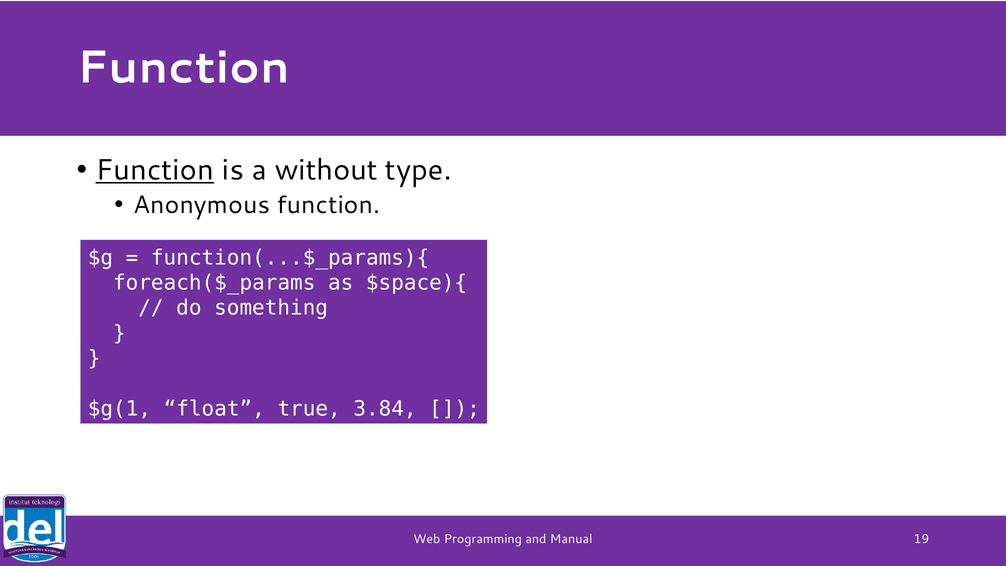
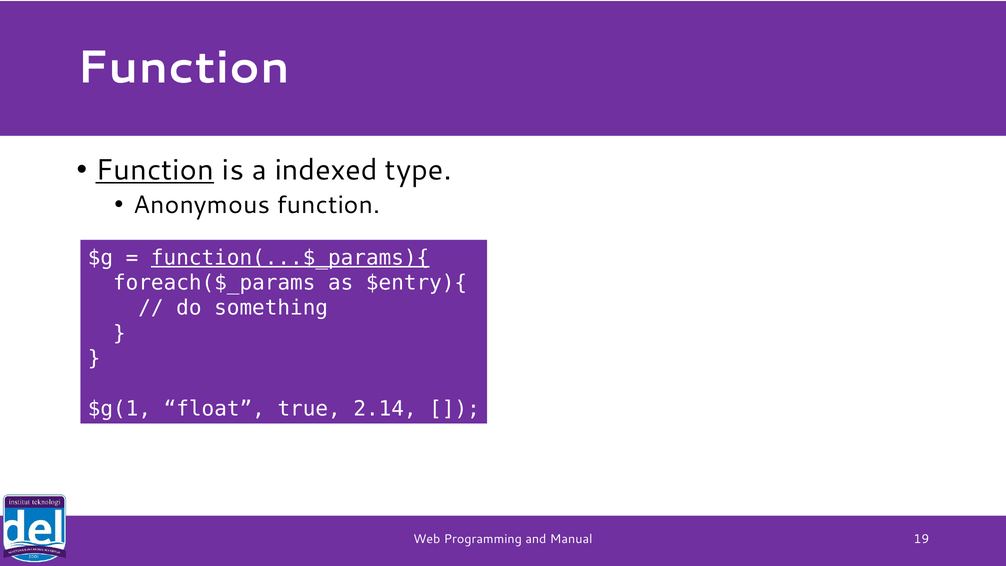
without: without -> indexed (326, 170)
function(...$_params){ underline: none -> present (290, 258)
$space){: $space){ -> $entry){ (417, 283)
3.84: 3.84 -> 2.14 (385, 409)
